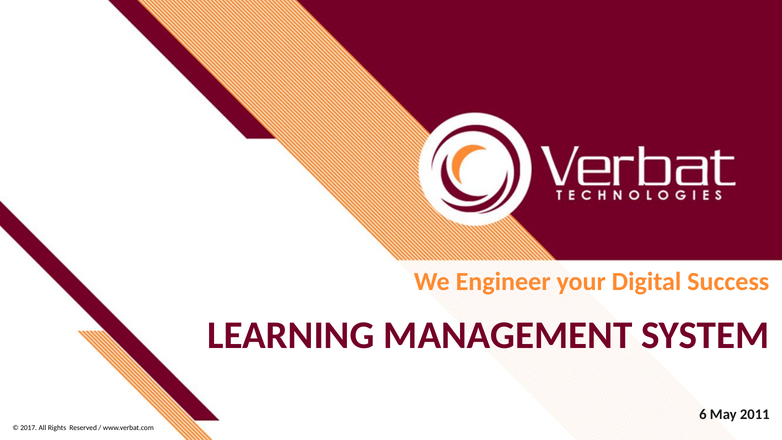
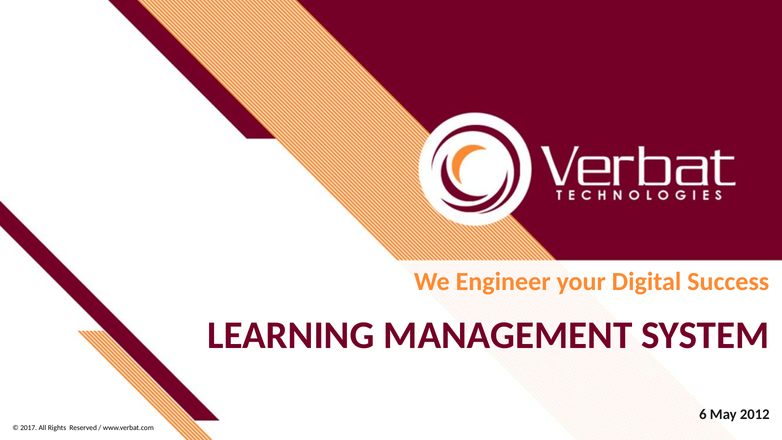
2011: 2011 -> 2012 (755, 414)
